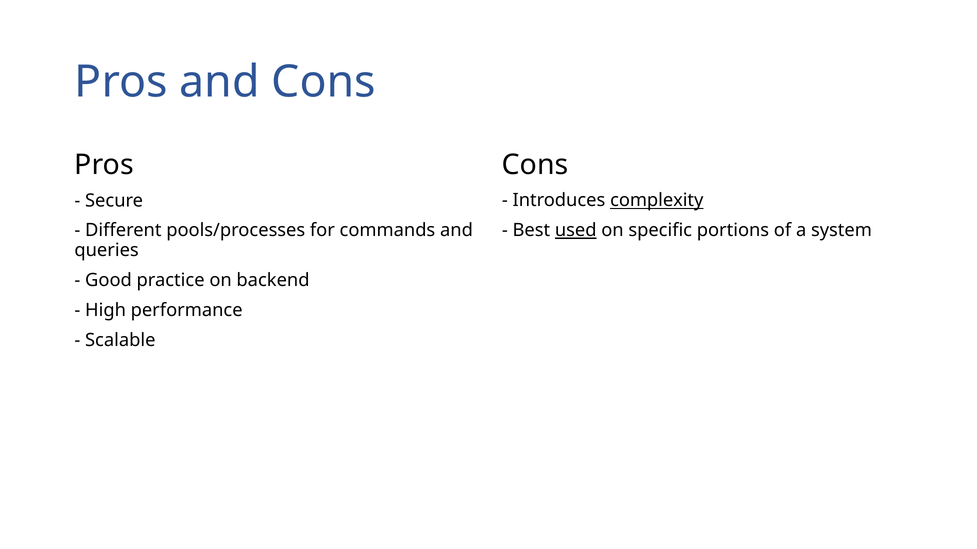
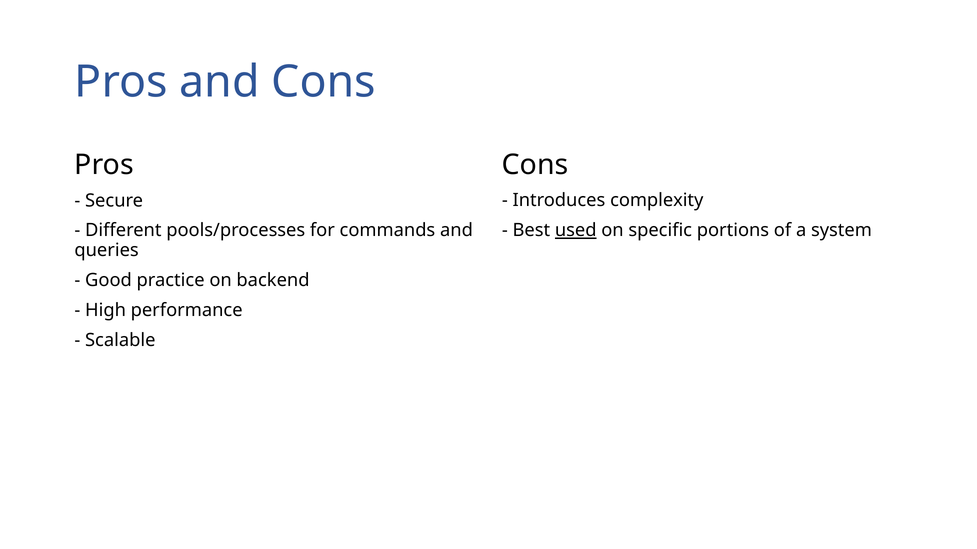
complexity underline: present -> none (657, 201)
